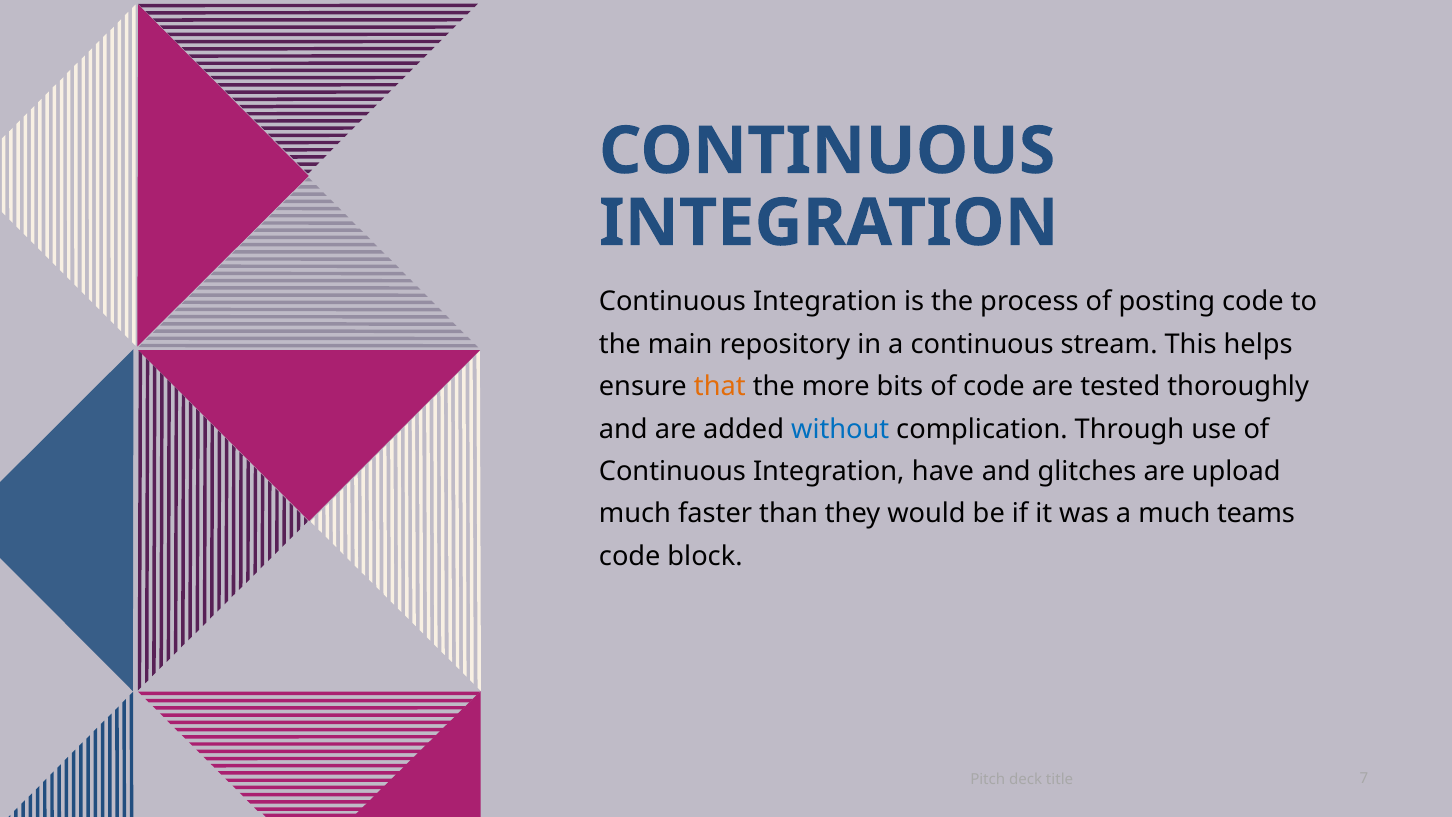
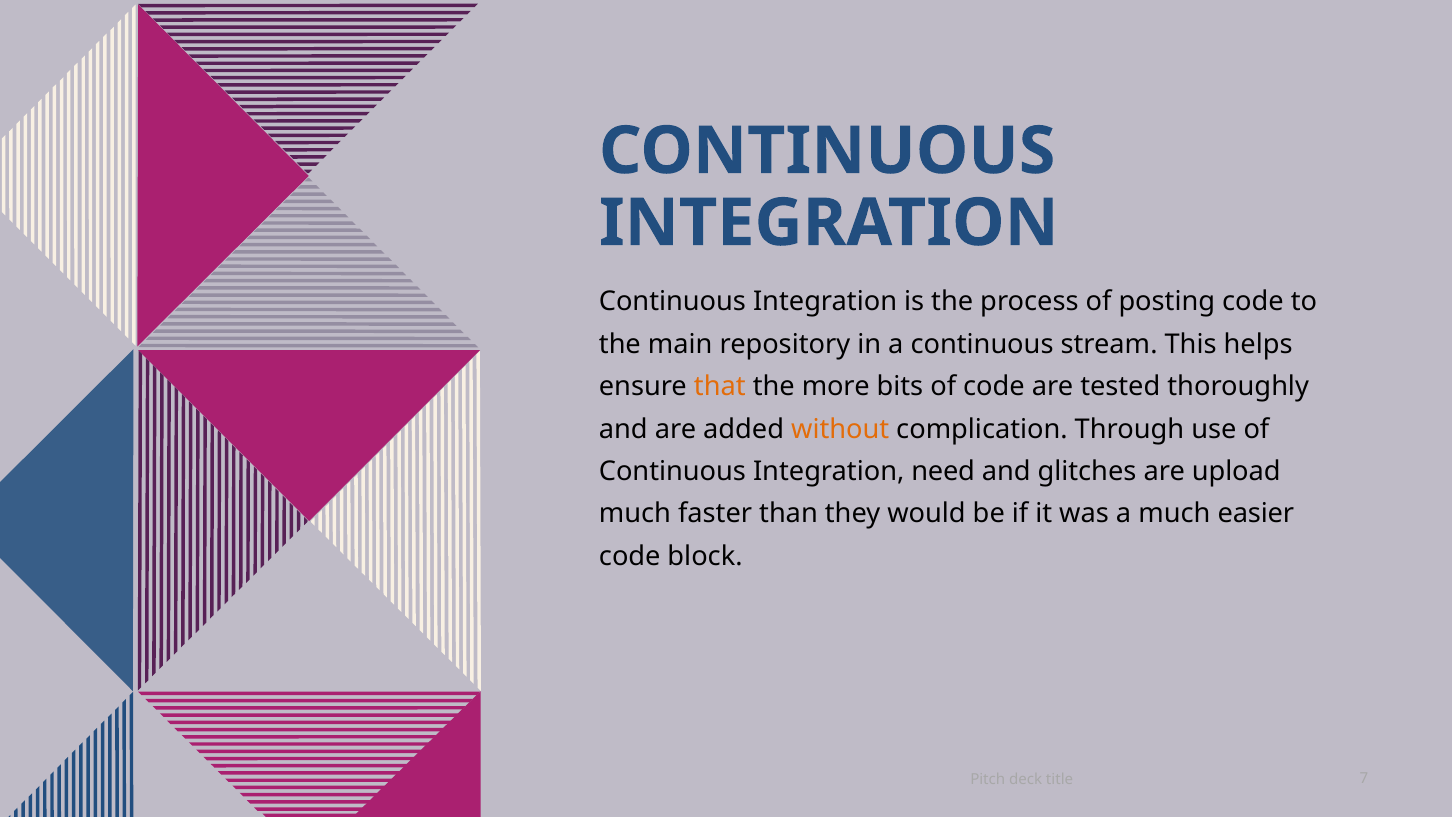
without colour: blue -> orange (840, 429)
have: have -> need (943, 471)
teams: teams -> easier (1256, 514)
